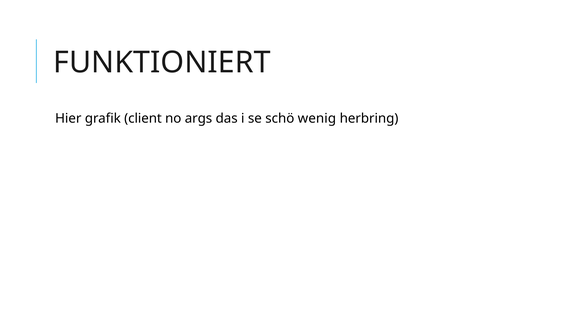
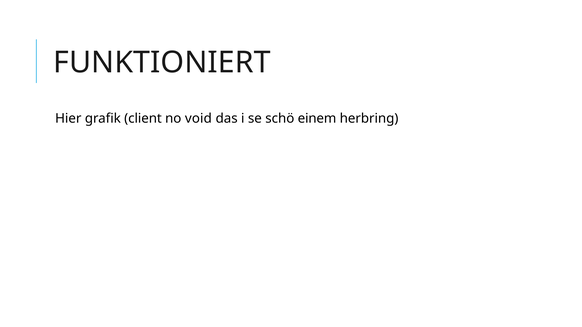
args: args -> void (198, 118)
wenig: wenig -> einem (317, 118)
